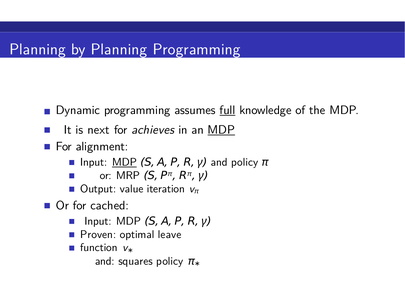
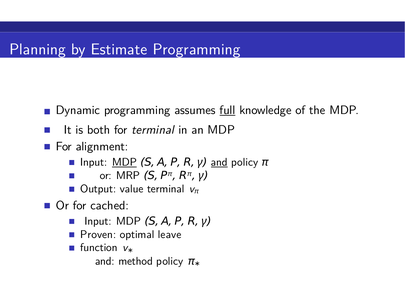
by Planning: Planning -> Estimate (119, 49)
next: next -> both (99, 130)
for achieves: achieves -> terminal (153, 130)
MDP underline: present -> none (221, 130)
and underline: none -> present (219, 162)
value iteration: iteration -> terminal (166, 189)
squares: squares -> method (136, 261)
